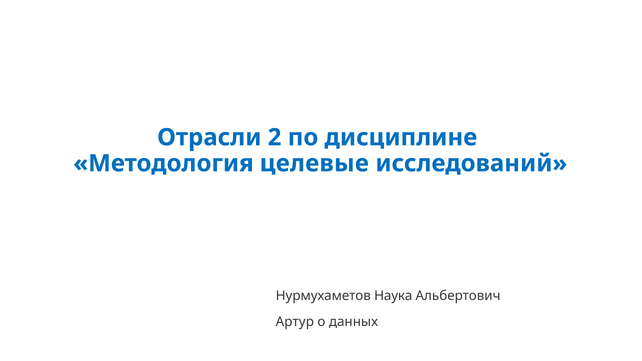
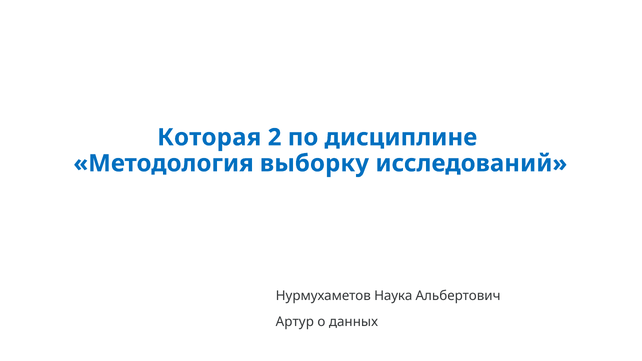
Отрасли: Отрасли -> Которая (209, 137)
целевые: целевые -> выборку (314, 163)
